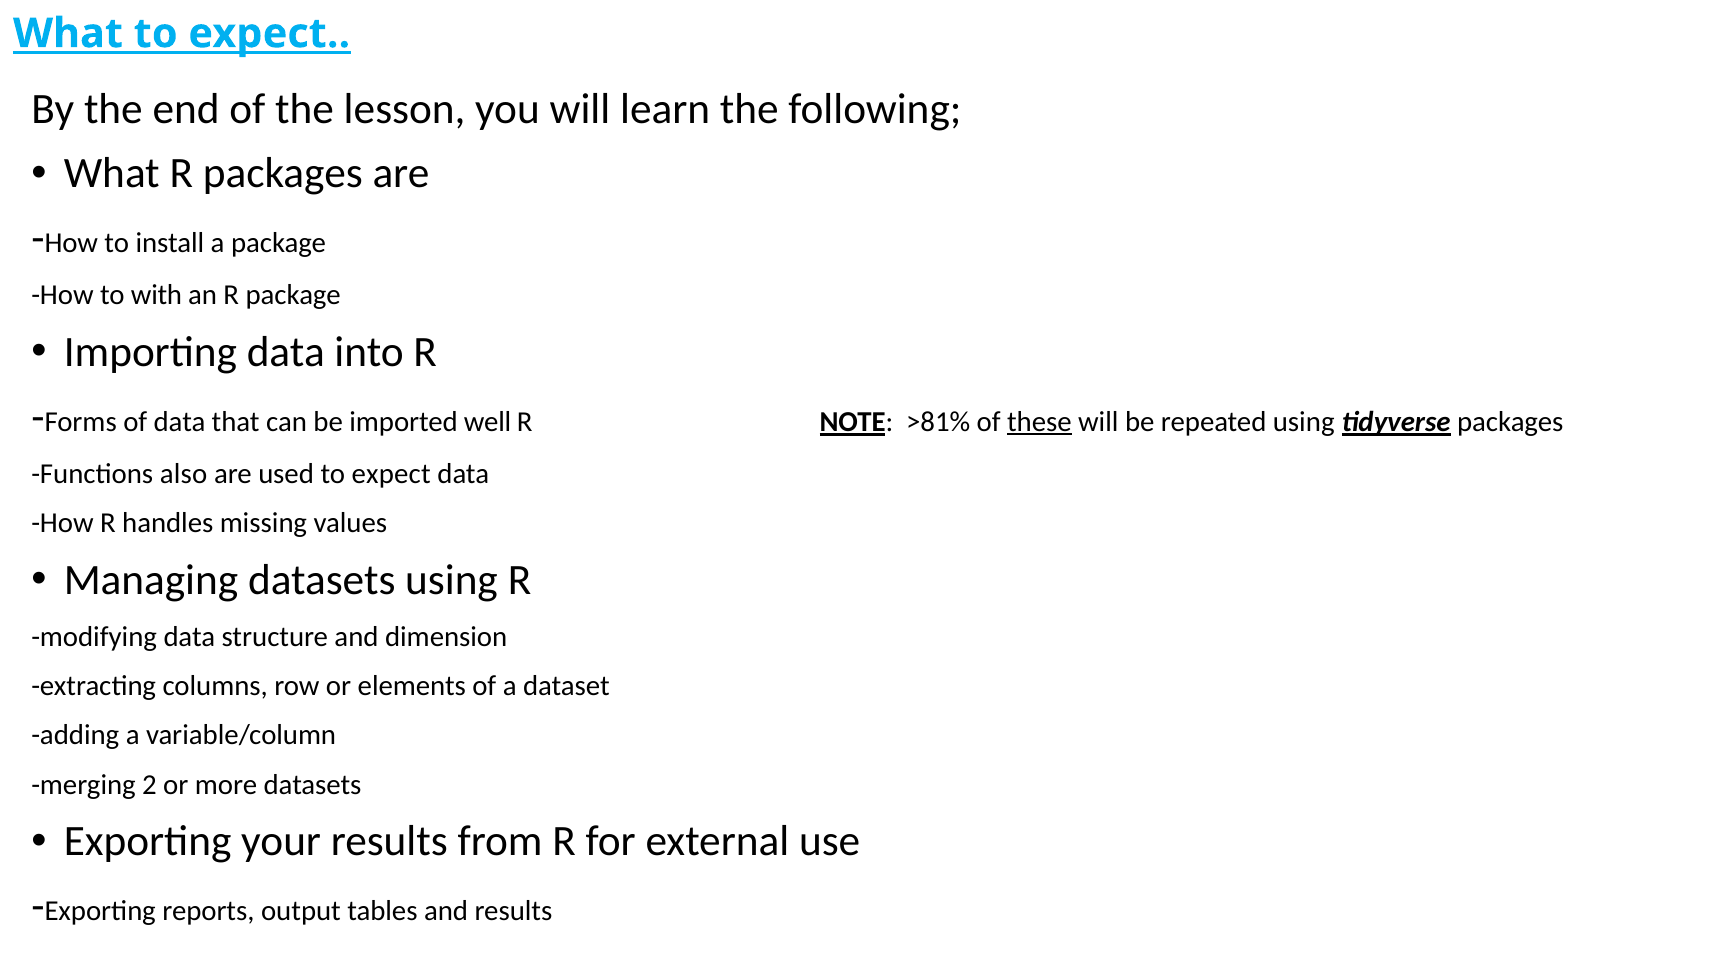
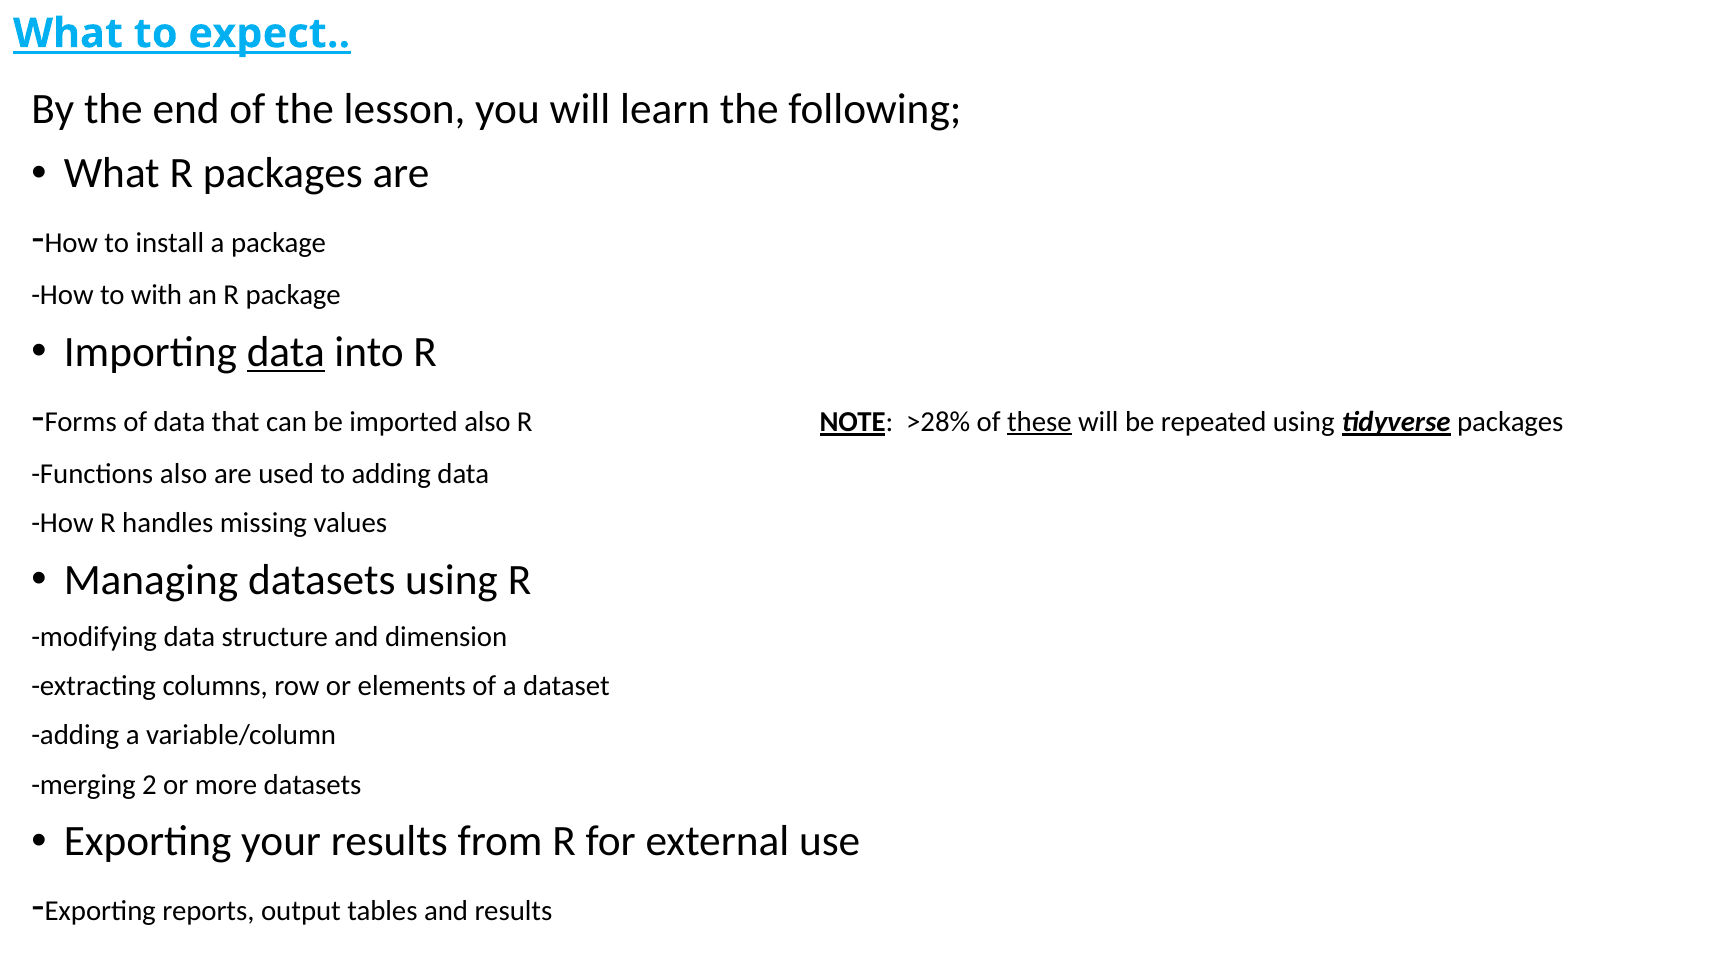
data underline: none -> present (286, 352)
imported well: well -> also (488, 422)
>81%: >81% -> >28% (938, 422)
used to expect: expect -> adding (391, 474)
